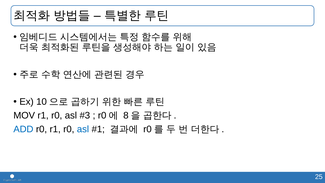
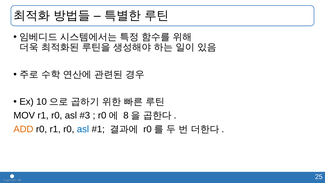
ADD colour: blue -> orange (23, 129)
